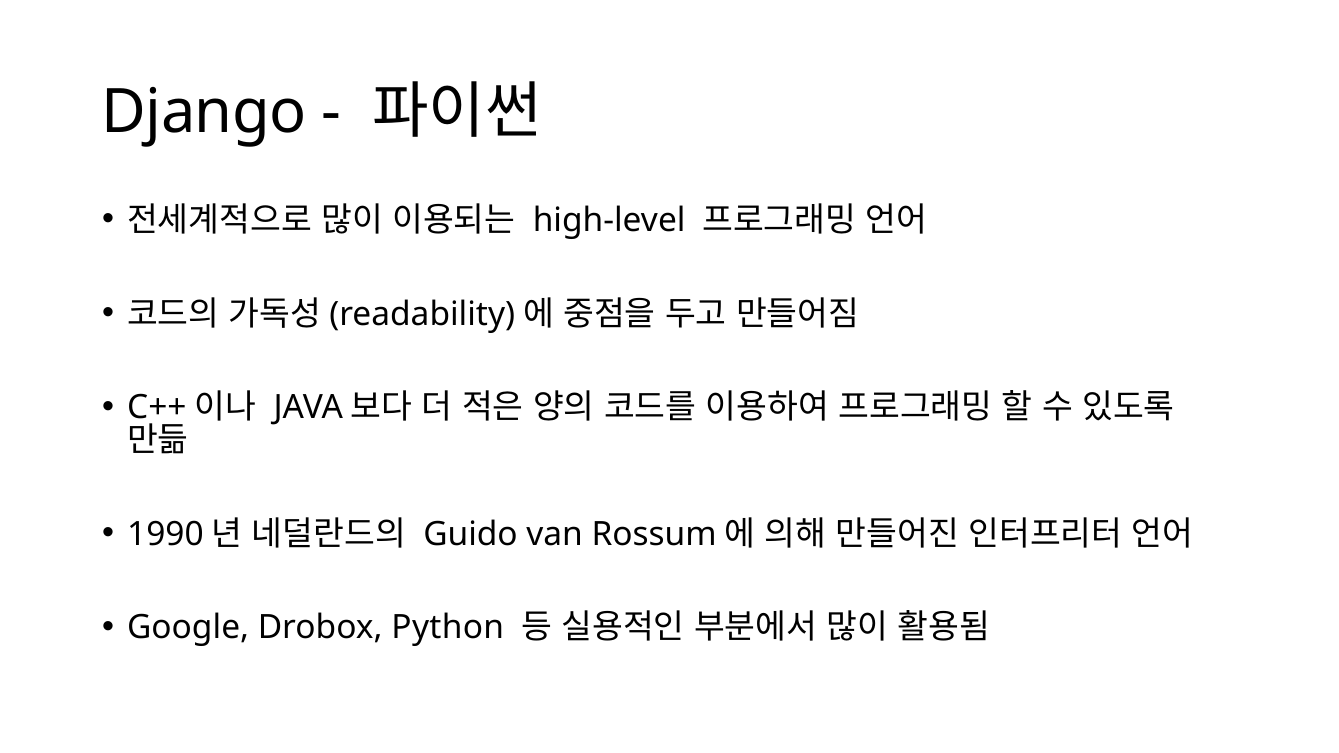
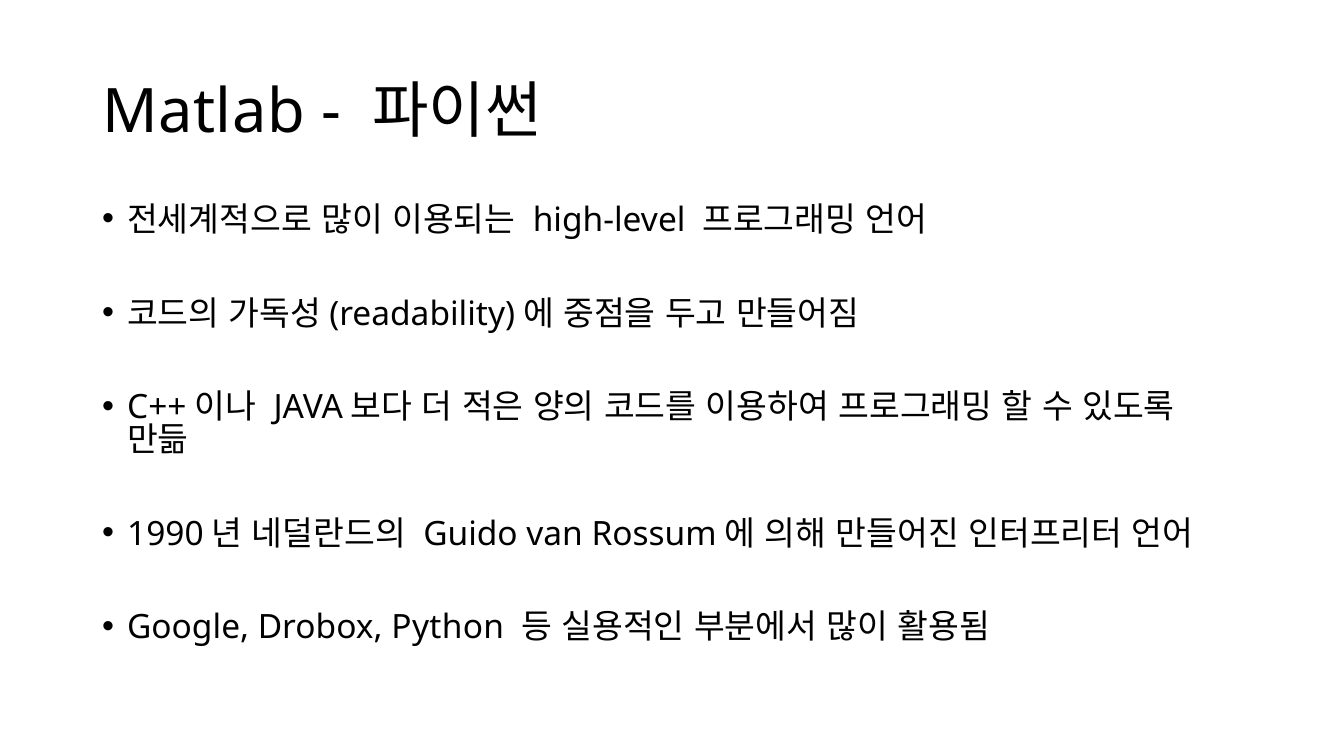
Django: Django -> Matlab (204, 112)
